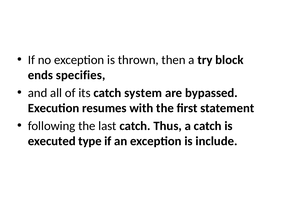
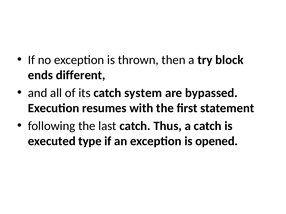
specifies: specifies -> different (81, 75)
include: include -> opened (217, 141)
